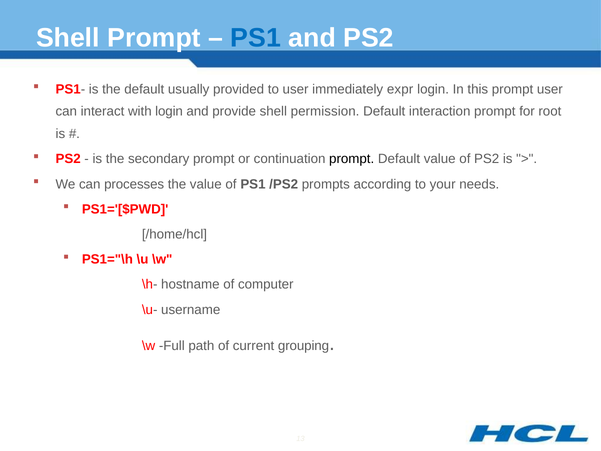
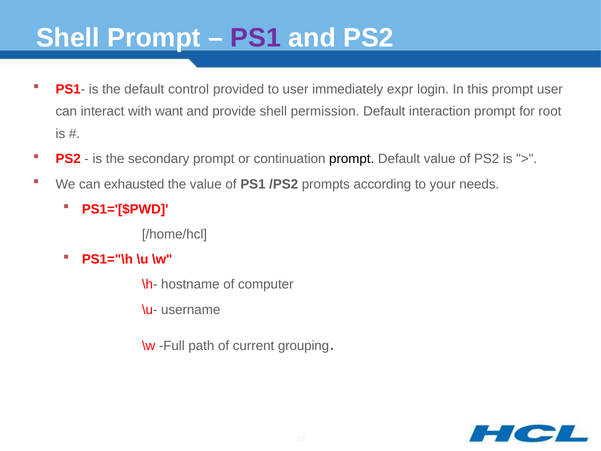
PS1 colour: blue -> purple (256, 38)
usually: usually -> control (189, 89)
with login: login -> want (169, 112)
processes: processes -> exhausted (134, 184)
